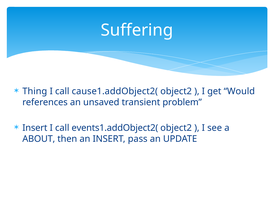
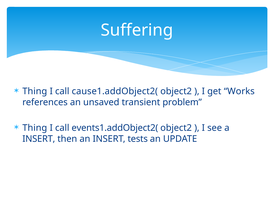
Would: Would -> Works (239, 91)
Insert: Insert -> Thing (35, 128)
ABOUT: ABOUT -> INSERT (39, 139)
pass: pass -> tests (138, 139)
